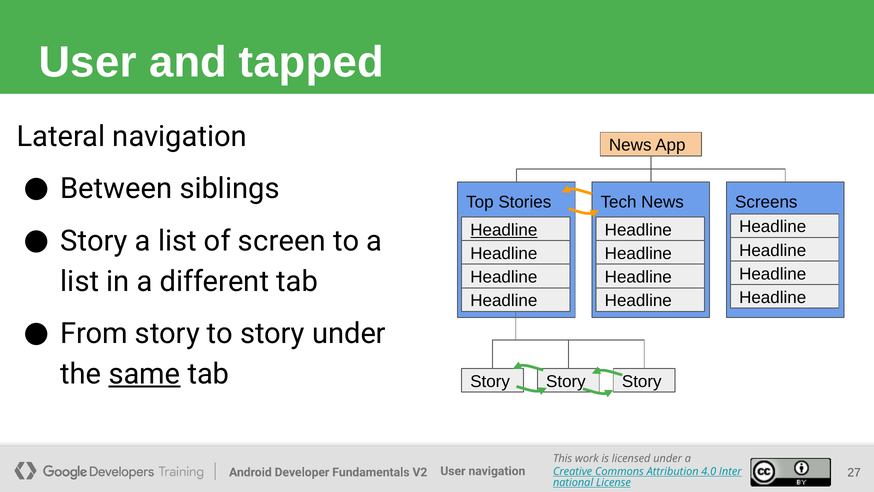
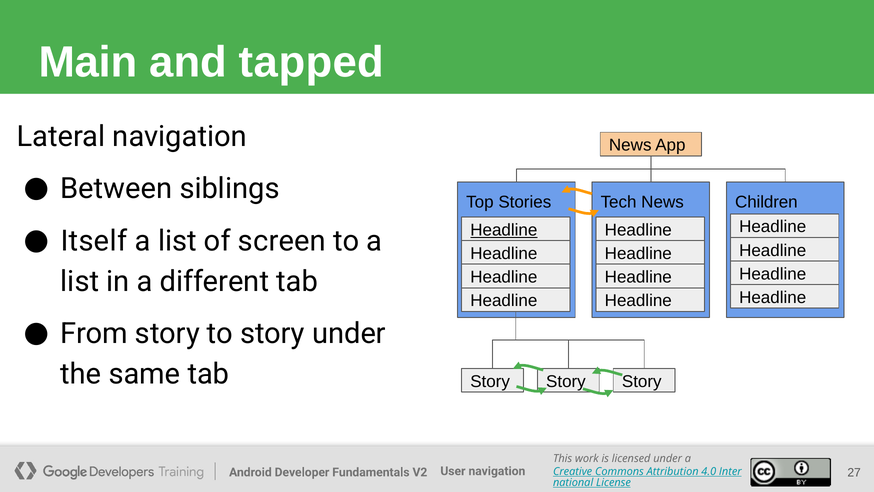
User: User -> Main (88, 62)
Screens: Screens -> Children (766, 202)
Story: Story -> Itself (94, 241)
same underline: present -> none (144, 374)
